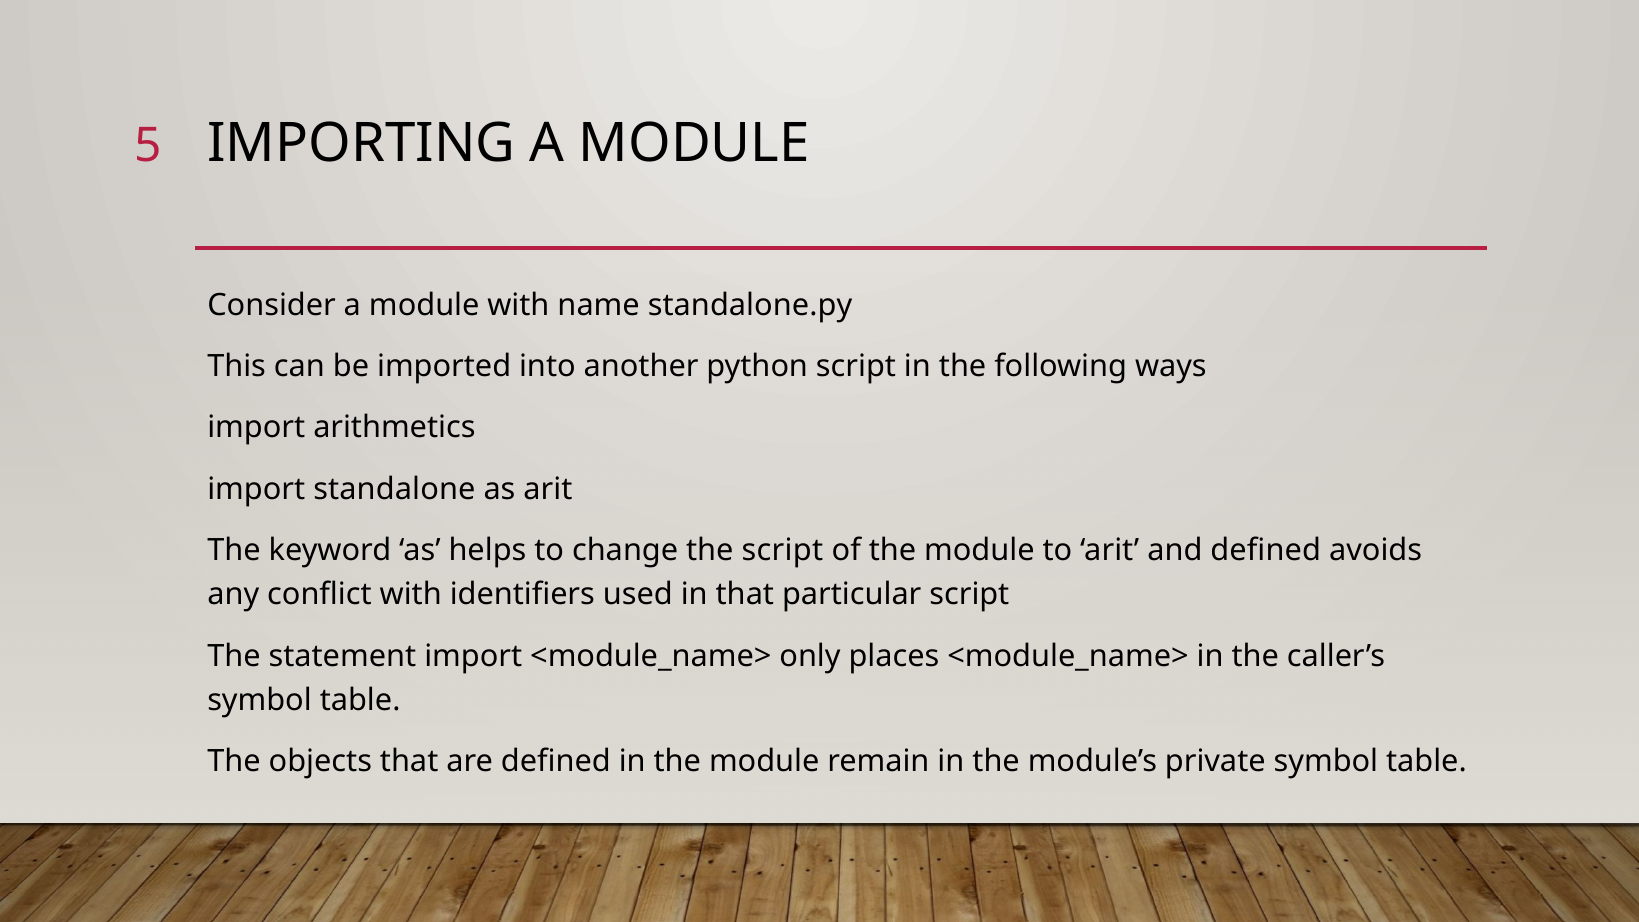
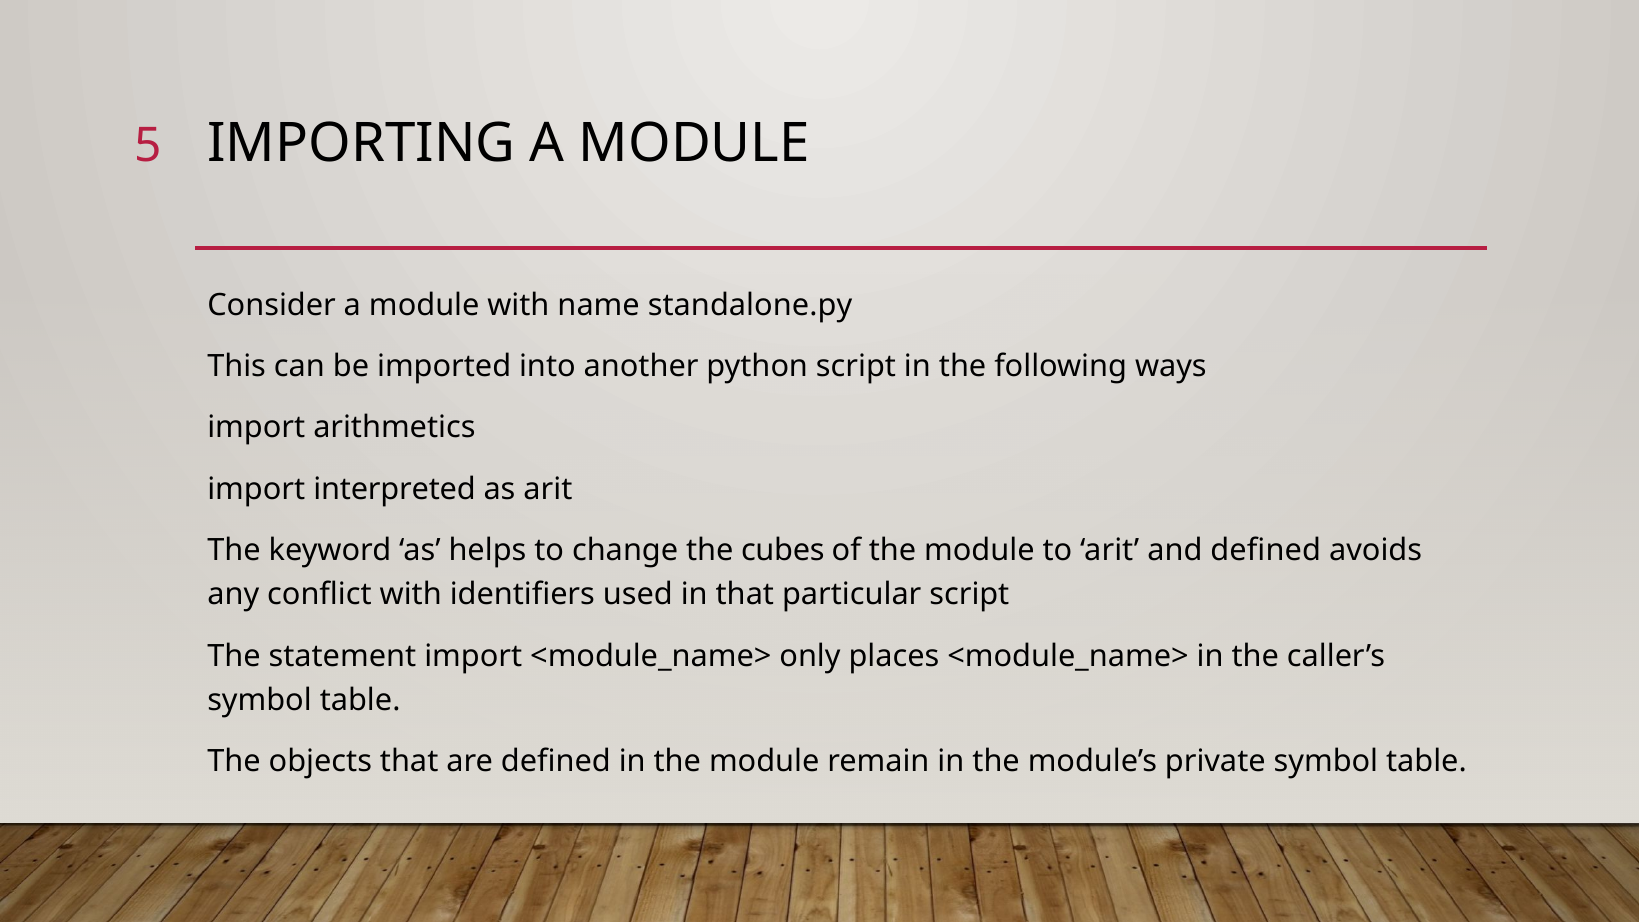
standalone: standalone -> interpreted (395, 489)
the script: script -> cubes (783, 550)
